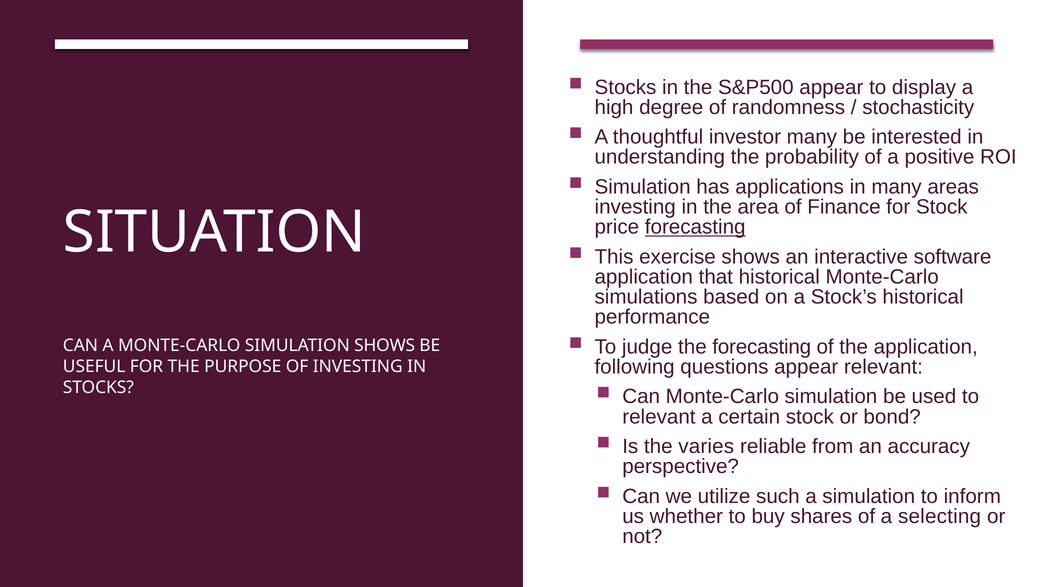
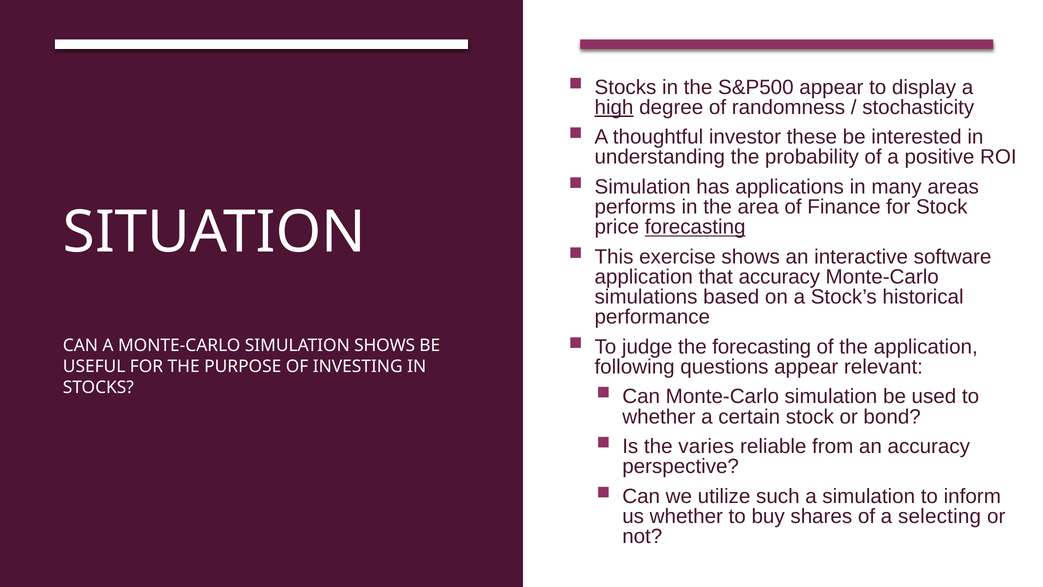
high underline: none -> present (614, 107)
investor many: many -> these (812, 137)
investing: investing -> performs (635, 207)
that historical: historical -> accuracy (779, 277)
relevant: relevant -> whether (659, 416)
